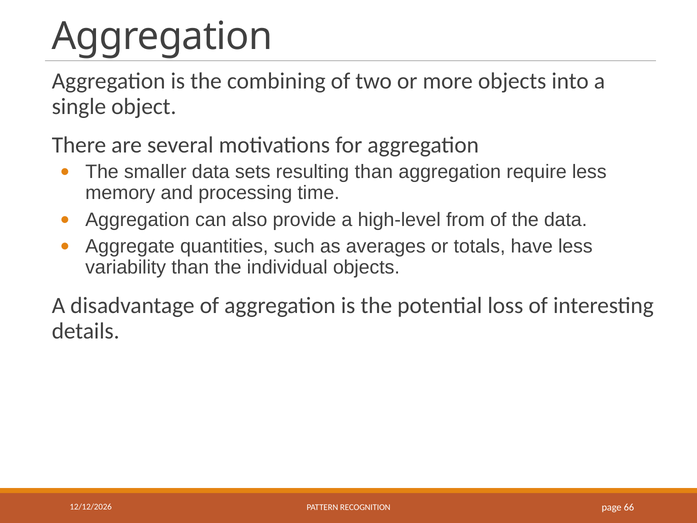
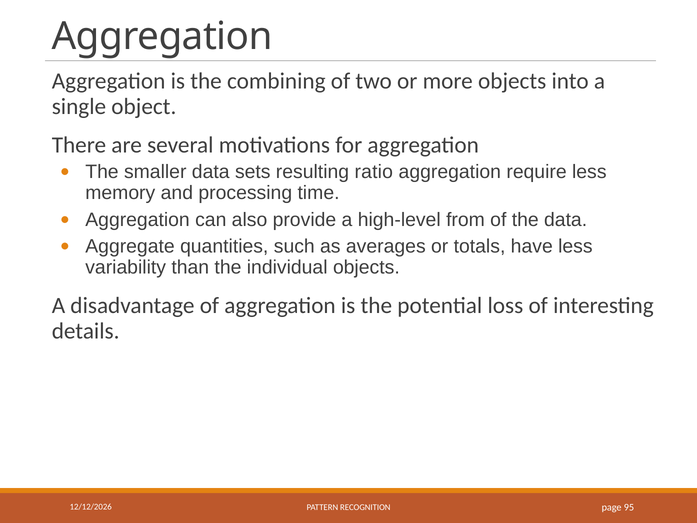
resulting than: than -> ratio (374, 172)
66: 66 -> 95 (629, 507)
